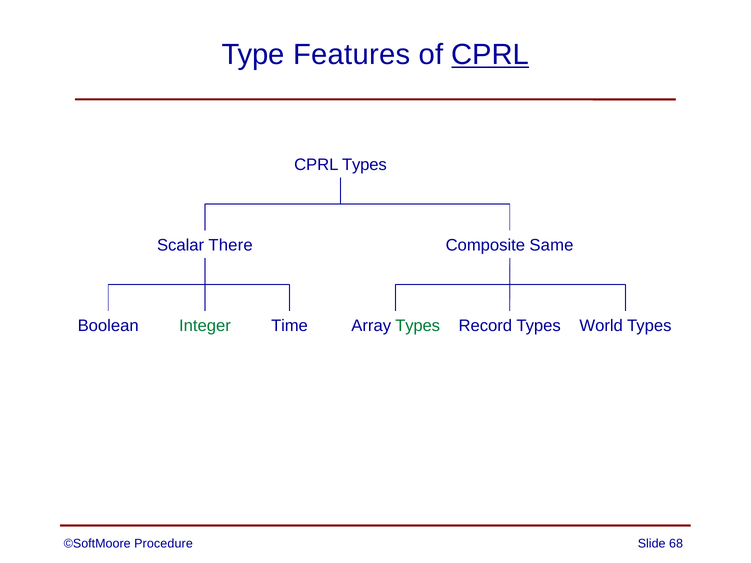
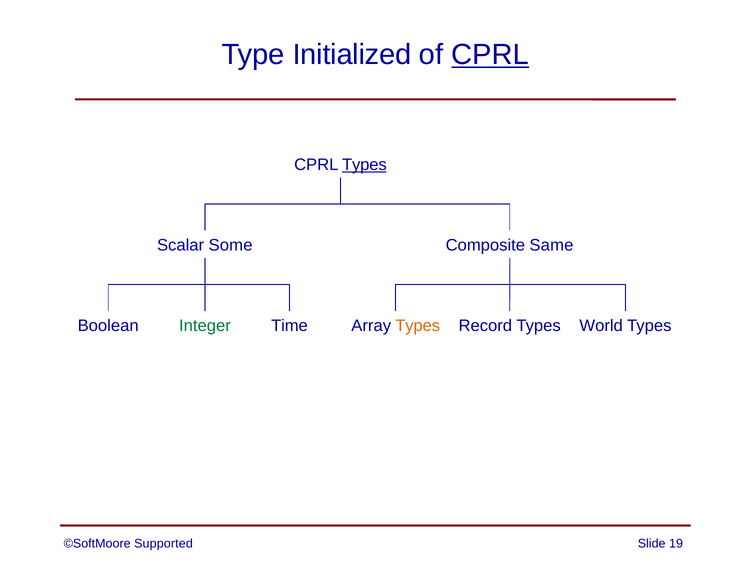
Features: Features -> Initialized (352, 55)
Types underline: none -> present (364, 165)
There: There -> Some (231, 246)
Types colour: green -> orange (418, 326)
Procedure: Procedure -> Supported (163, 544)
68: 68 -> 19 (676, 544)
